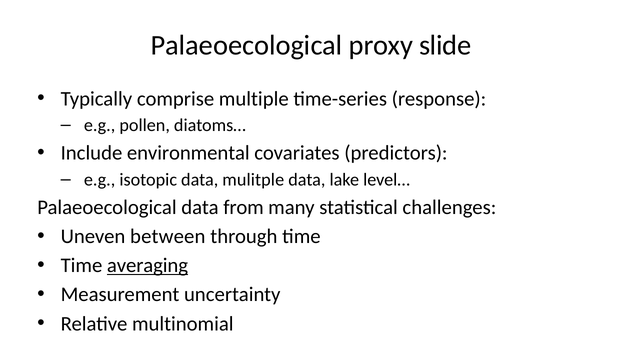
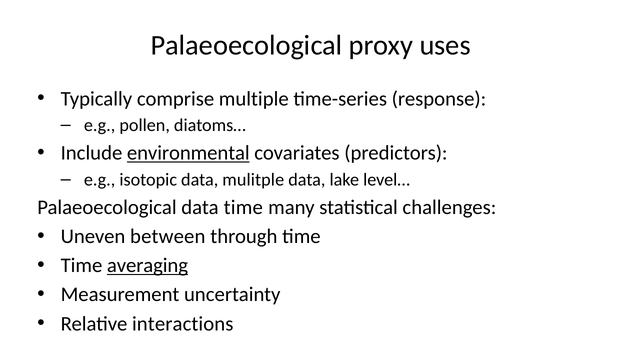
slide: slide -> uses (445, 45)
environmental underline: none -> present (188, 153)
data from: from -> time (243, 207)
multinomial: multinomial -> interactions (183, 324)
